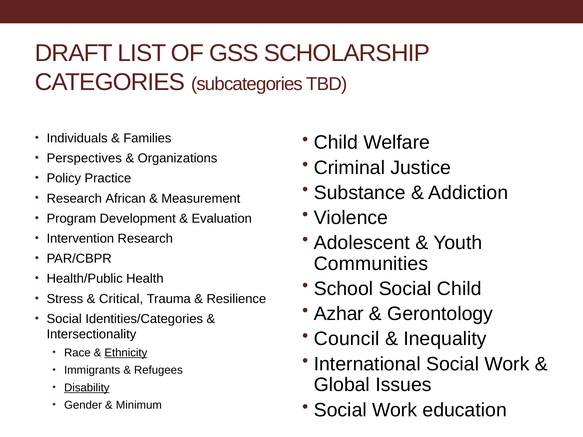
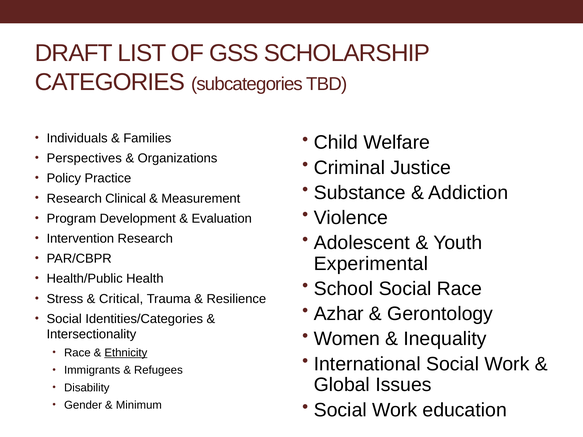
African: African -> Clinical (126, 199)
Communities: Communities -> Experimental (371, 264)
Social Child: Child -> Race (459, 289)
Council: Council -> Women (347, 339)
Disability underline: present -> none (87, 388)
